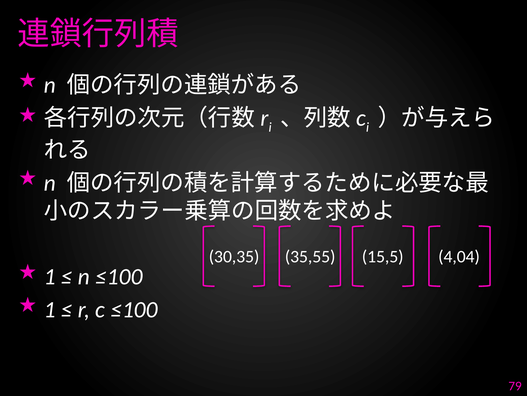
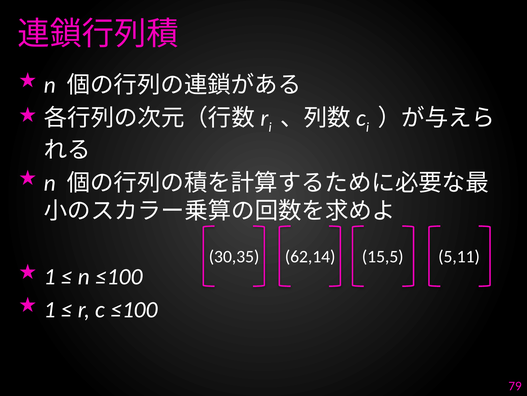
35,55: 35,55 -> 62,14 (310, 256)
4,04: 4,04 -> 5,11 (459, 256)
